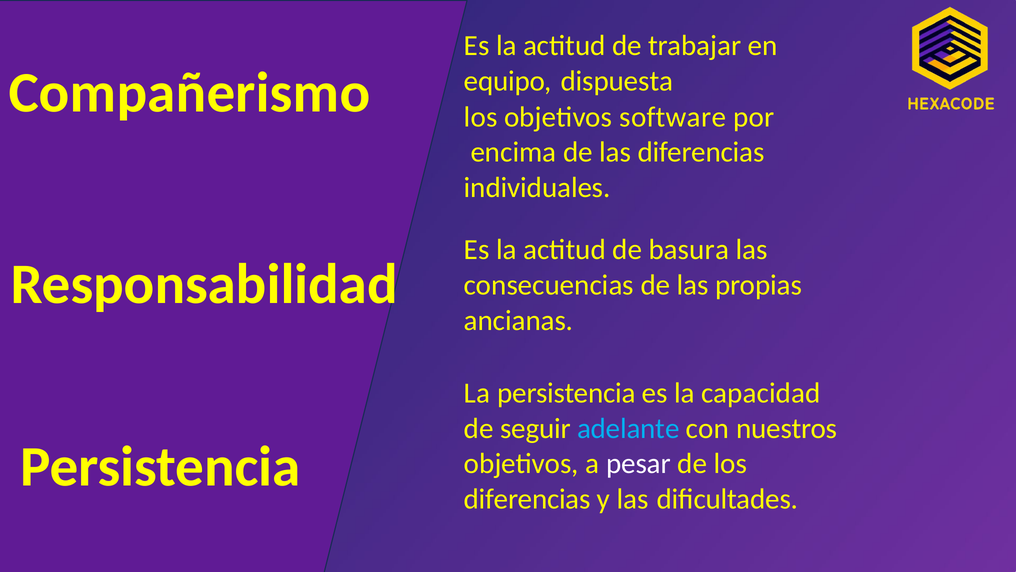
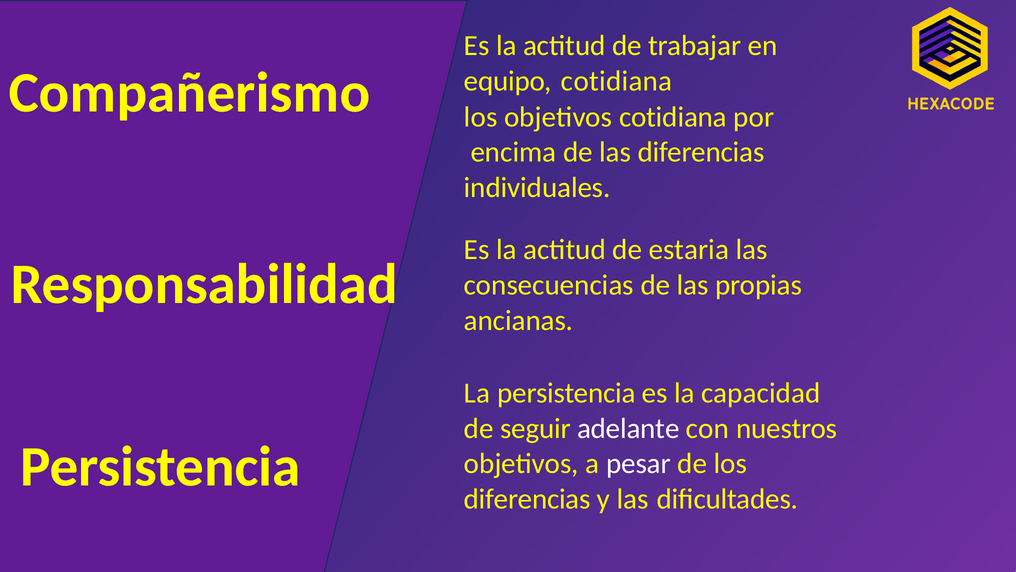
equipo dispuesta: dispuesta -> cotidiana (617, 81)
objetivos software: software -> cotidiana (673, 117)
basura: basura -> estaria (689, 249)
adelante colour: light blue -> white (628, 428)
